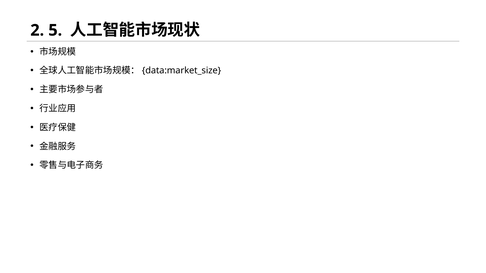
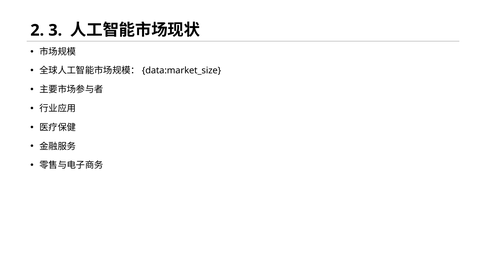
5: 5 -> 3 (55, 30)
